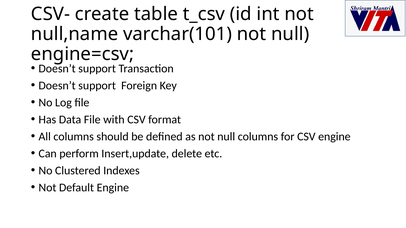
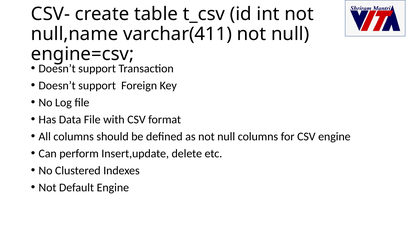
varchar(101: varchar(101 -> varchar(411 (178, 34)
